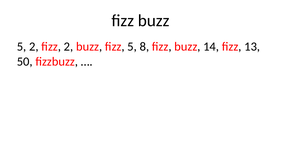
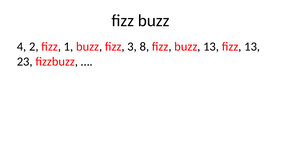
5: 5 -> 4 (22, 47)
fizz 2: 2 -> 1 (69, 47)
fizz 5: 5 -> 3 (132, 47)
buzz 14: 14 -> 13 (211, 47)
50: 50 -> 23 (25, 62)
